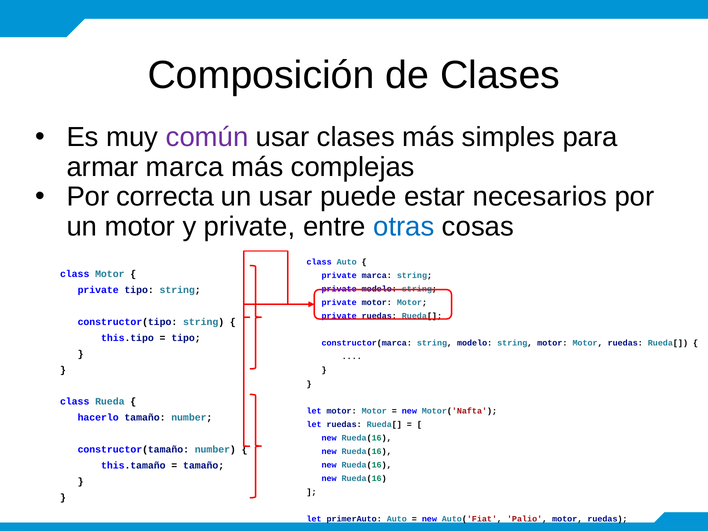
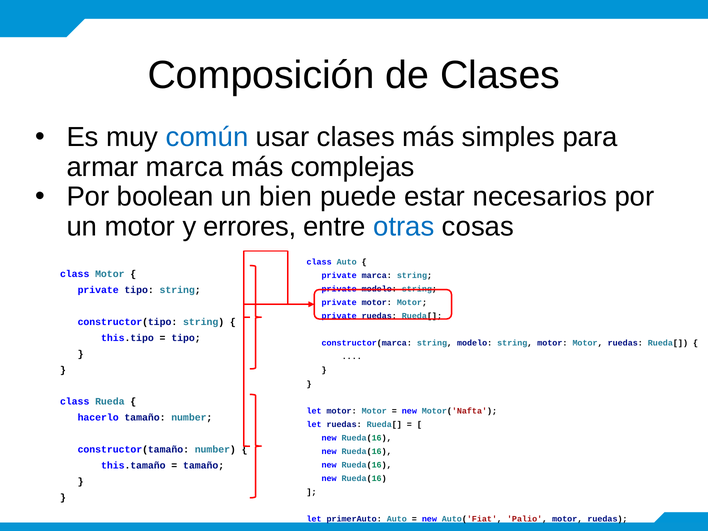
común colour: purple -> blue (207, 137)
correcta: correcta -> boolean (165, 197)
un usar: usar -> bien (286, 197)
y private: private -> errores (250, 226)
